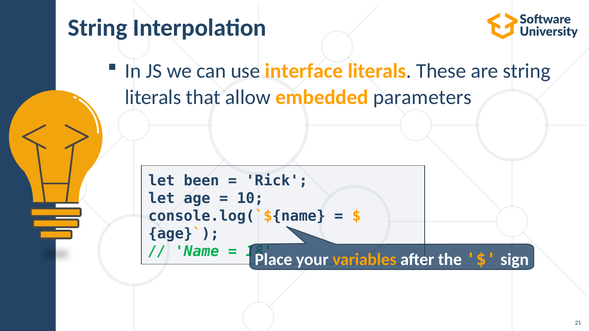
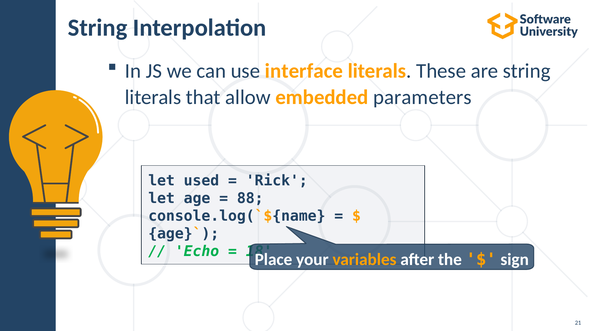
been: been -> used (201, 181)
10: 10 -> 88 (250, 198)
Name: Name -> Echo (197, 251)
